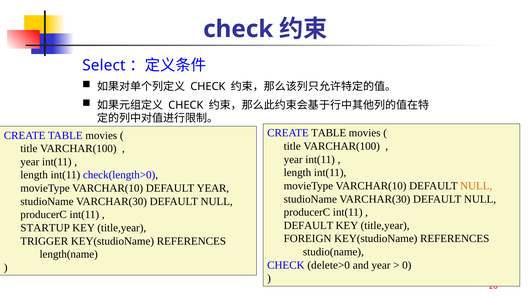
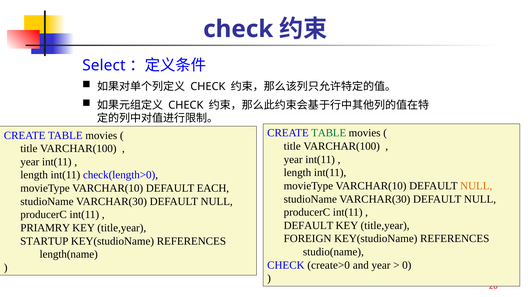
TABLE colour: black -> green (329, 133)
DEFAULT YEAR: YEAR -> EACH (213, 188)
STARTUP: STARTUP -> PRIAMRY (45, 228)
TRIGGER: TRIGGER -> STARTUP (44, 241)
delete>0: delete>0 -> create>0 (329, 265)
